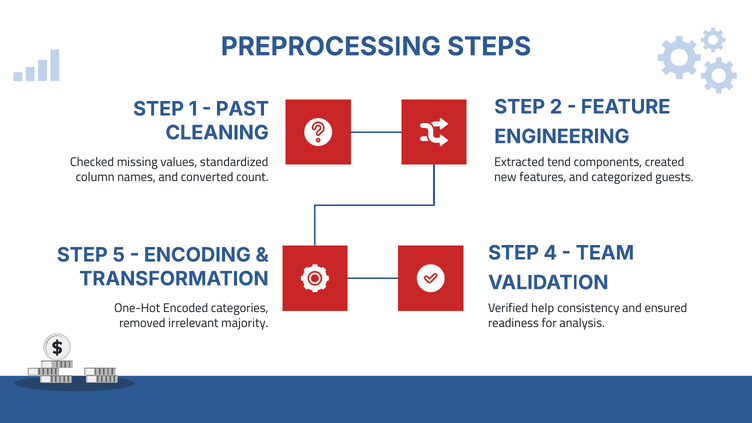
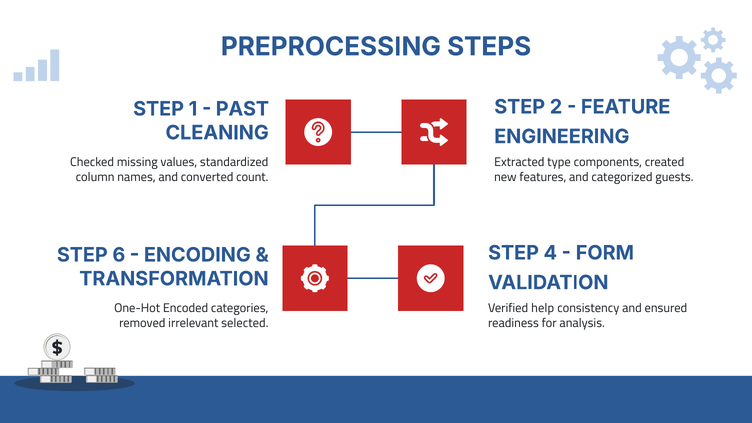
tend: tend -> type (559, 162)
TEAM: TEAM -> FORM (605, 253)
5: 5 -> 6 (119, 255)
majority: majority -> selected (245, 323)
